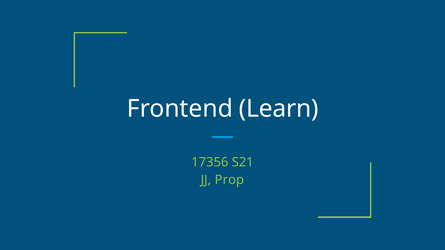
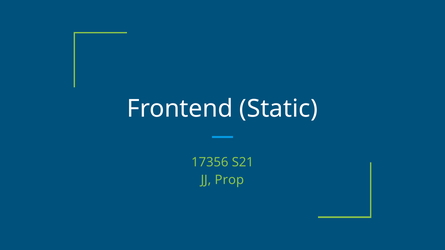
Learn: Learn -> Static (279, 109)
